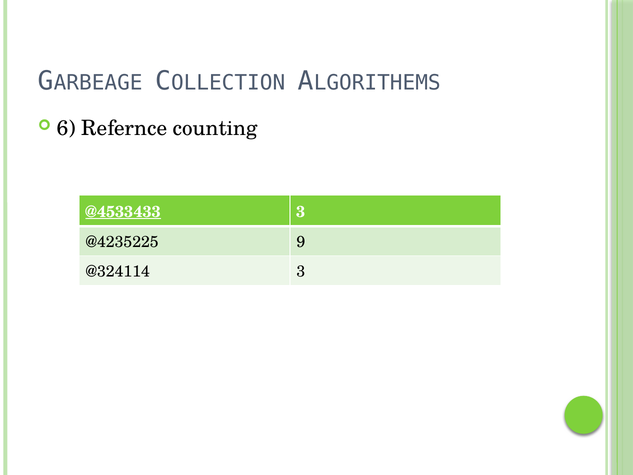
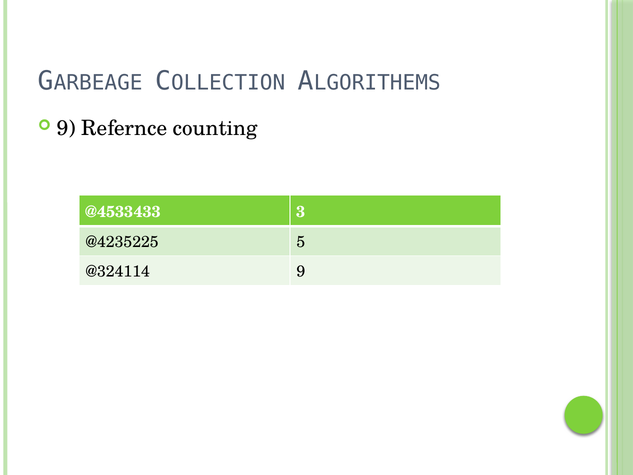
6: 6 -> 9 (66, 128)
@4533433 underline: present -> none (123, 212)
9: 9 -> 5 (301, 242)
@324114 3: 3 -> 9 (301, 271)
